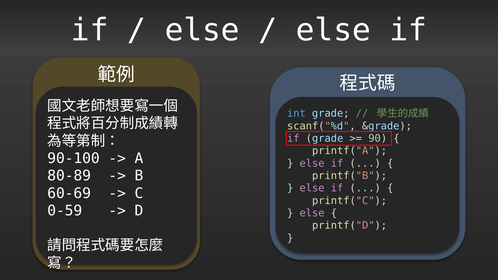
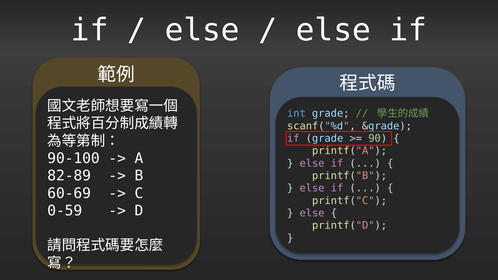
80-89: 80-89 -> 82-89 (69, 176)
